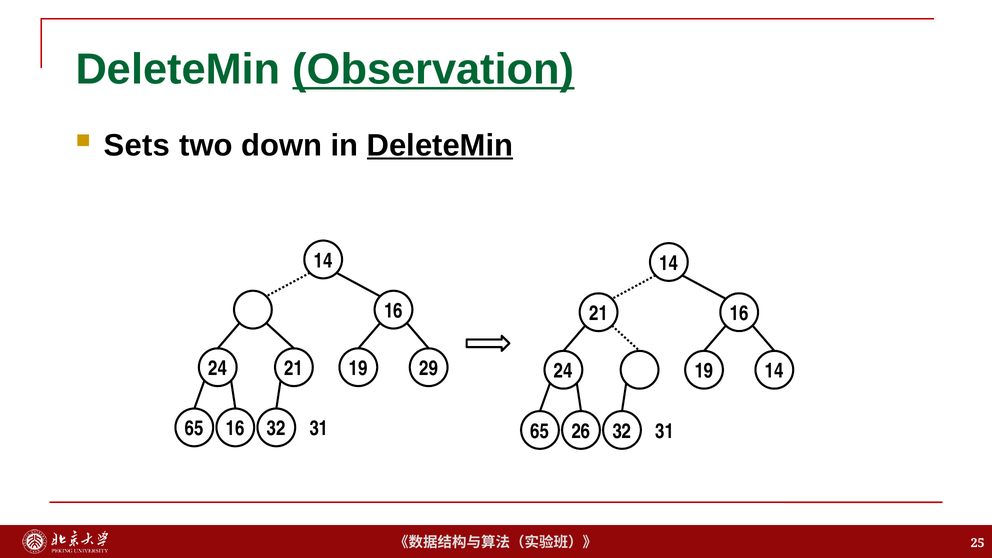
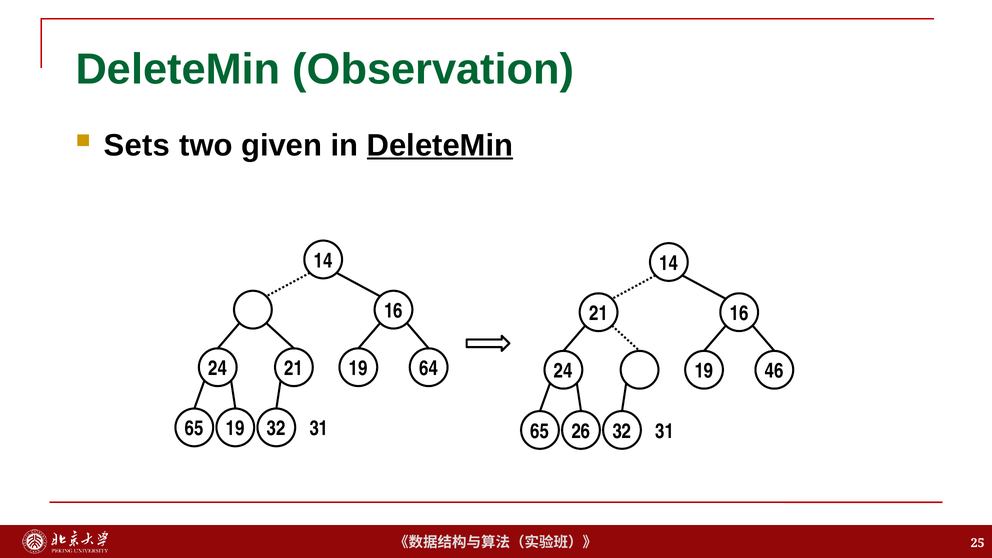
Observation underline: present -> none (433, 69)
down: down -> given (282, 145)
29: 29 -> 64 (429, 368)
19 14: 14 -> 46 (774, 371)
65 16: 16 -> 19 (235, 429)
